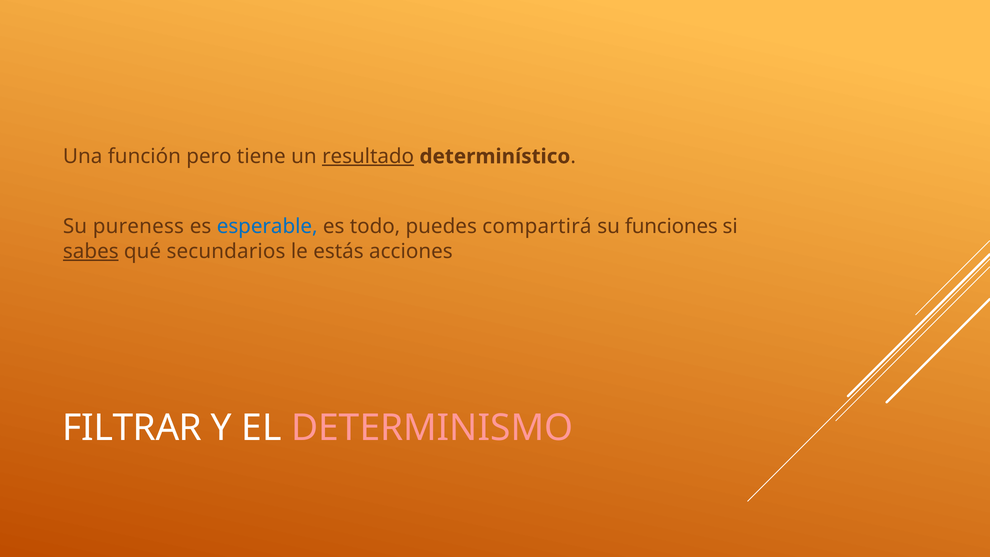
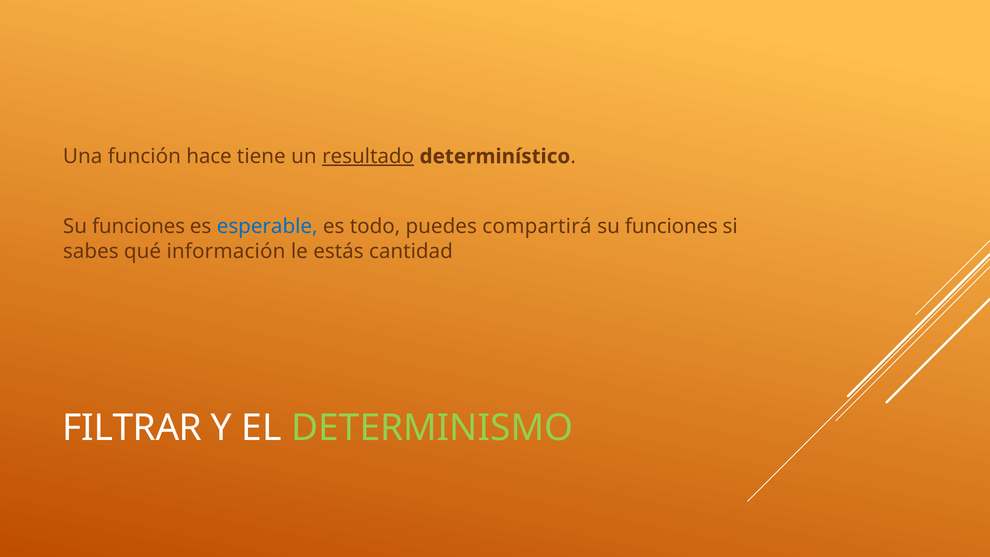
pero: pero -> hace (209, 156)
pureness: pureness -> funciones (139, 227)
sabes underline: present -> none (91, 251)
secundarios: secundarios -> información (226, 251)
acciones: acciones -> cantidad (411, 251)
DETERMINISMO colour: pink -> light green (432, 428)
